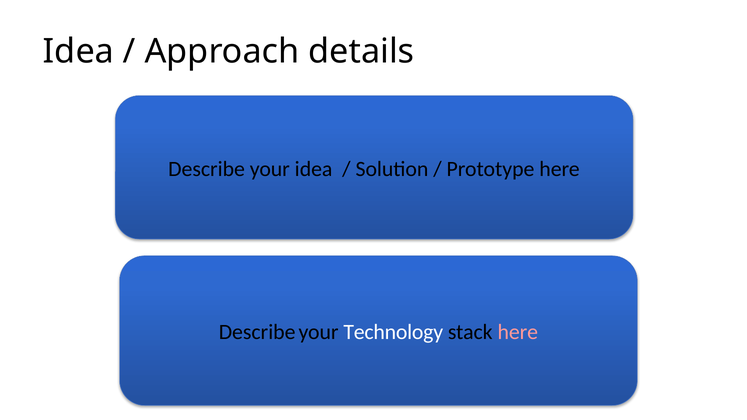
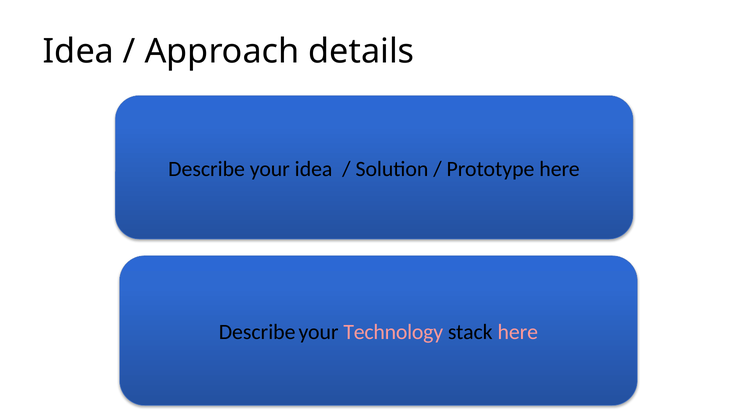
Technology colour: white -> pink (393, 332)
